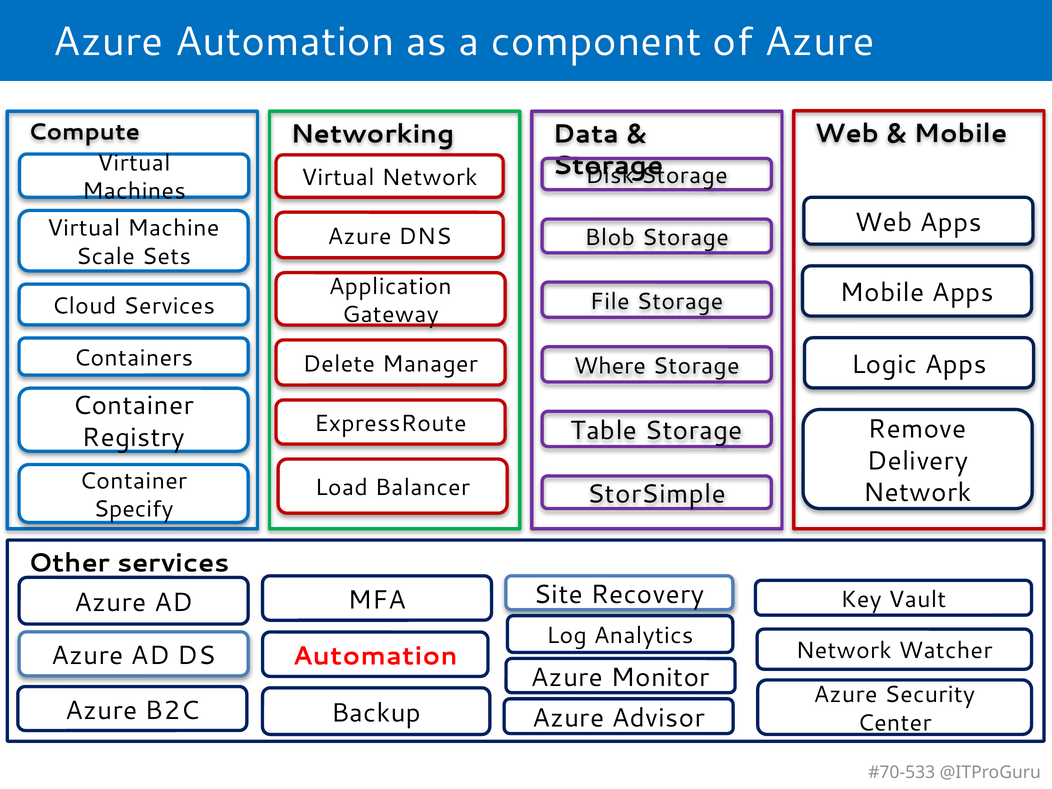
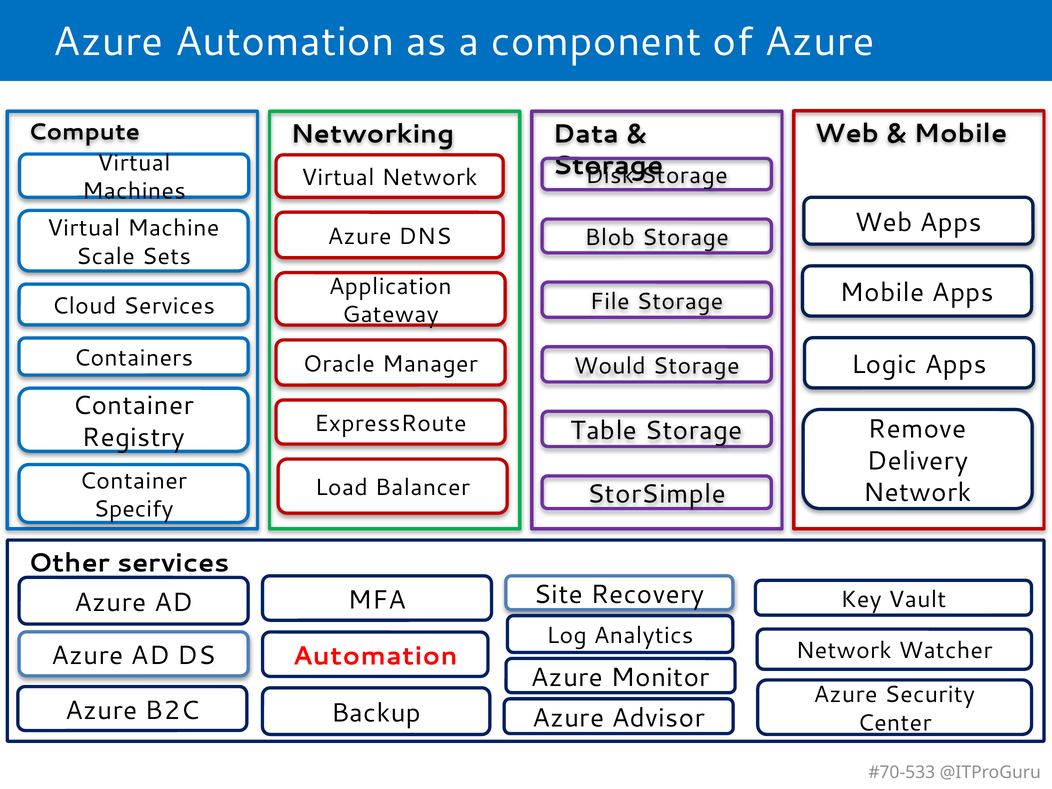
Delete: Delete -> Oracle (339, 364)
Where: Where -> Would (610, 366)
